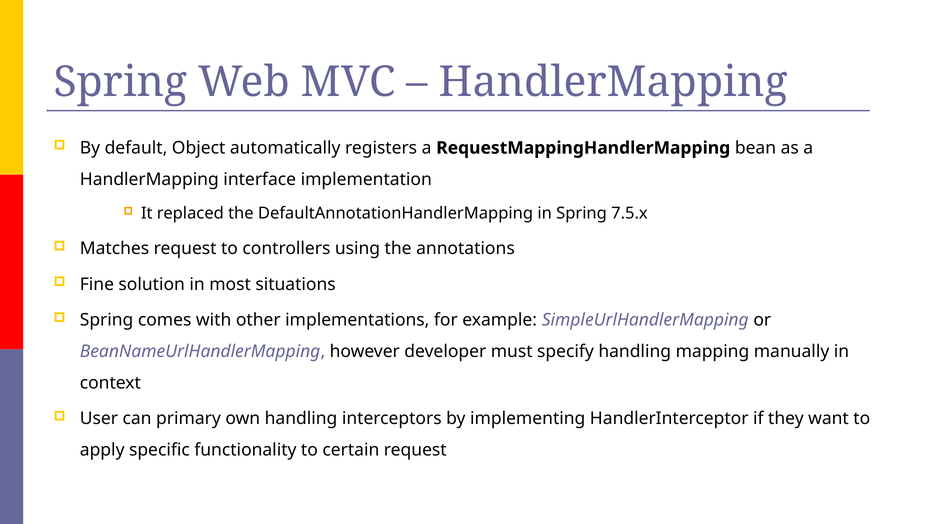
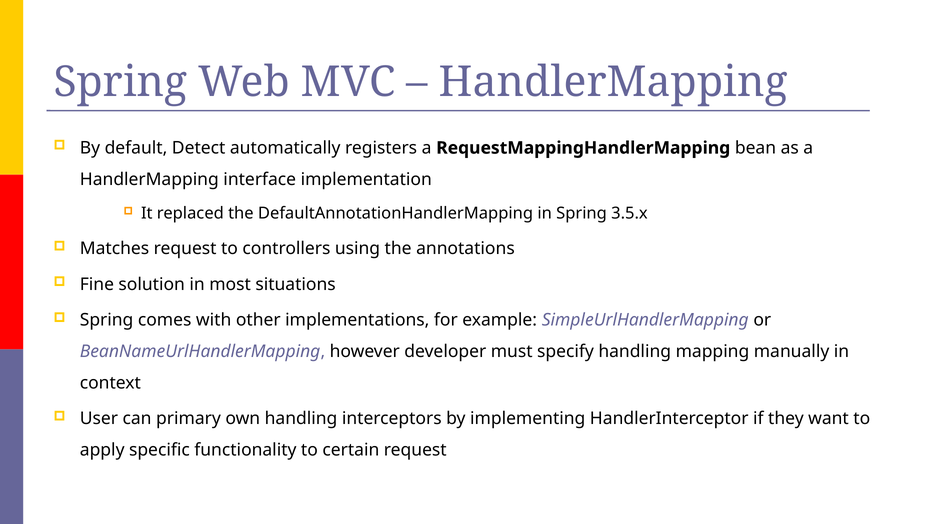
Object: Object -> Detect (199, 148)
7.5.x: 7.5.x -> 3.5.x (629, 214)
